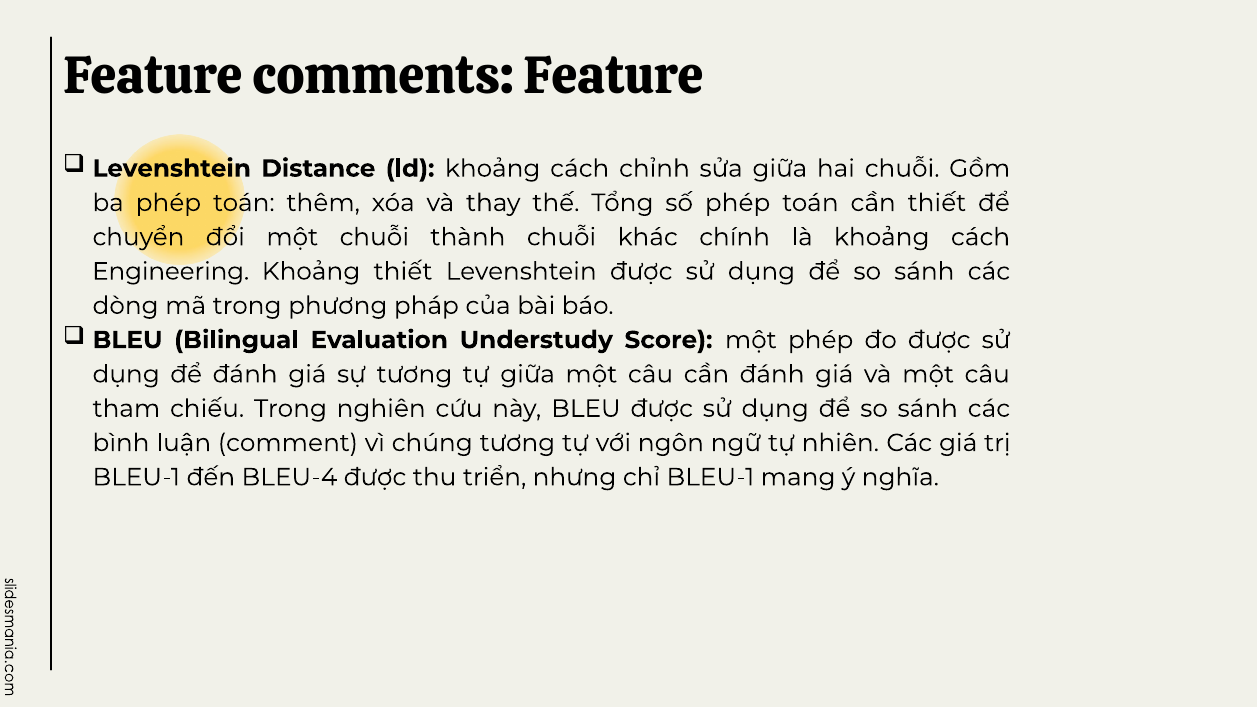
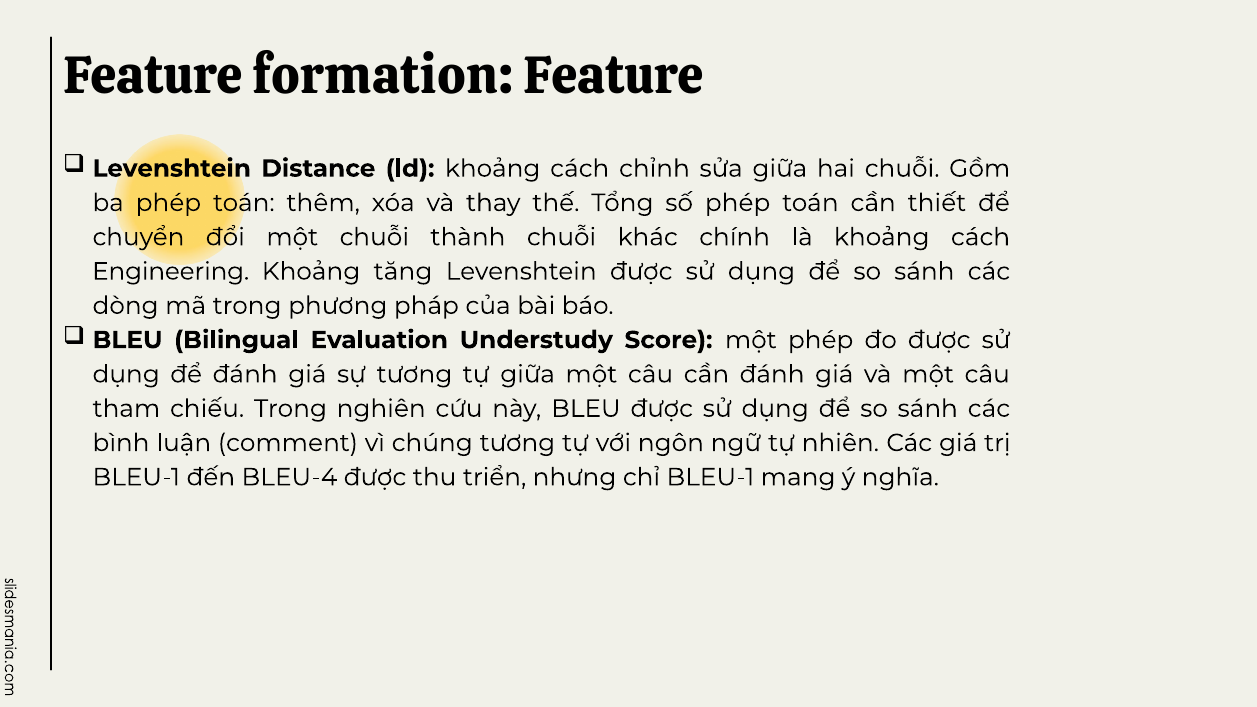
comments: comments -> formation (383, 76)
Khoảng thiết: thiết -> tăng (403, 271)
